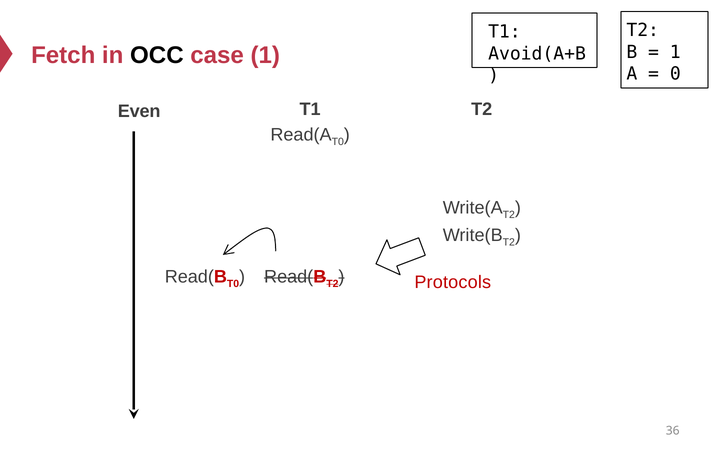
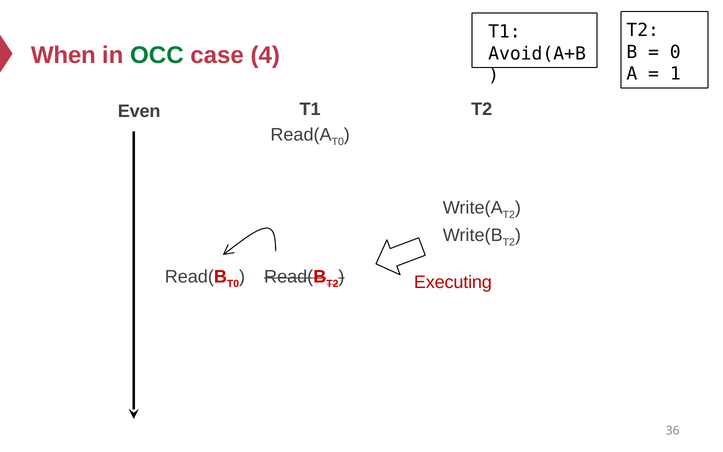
Fetch: Fetch -> When (63, 55)
OCC colour: black -> green (157, 55)
case 1: 1 -> 4 (265, 55)
1: 1 -> 0 (675, 52)
0: 0 -> 1 (675, 74)
Protocols: Protocols -> Executing (453, 282)
